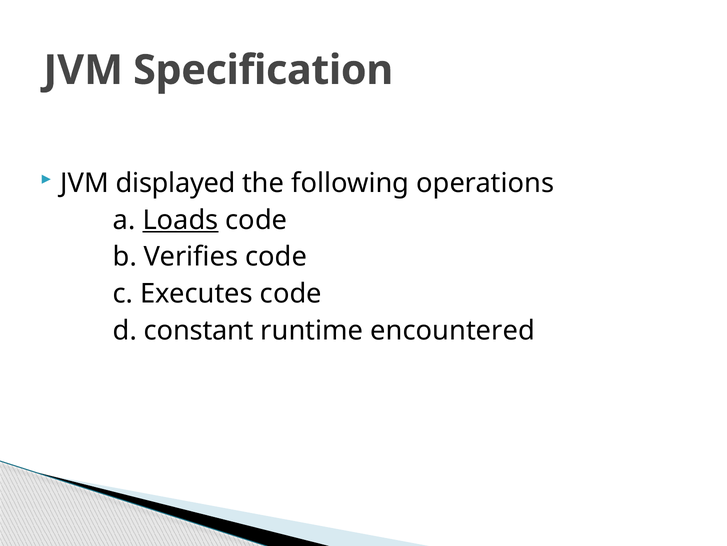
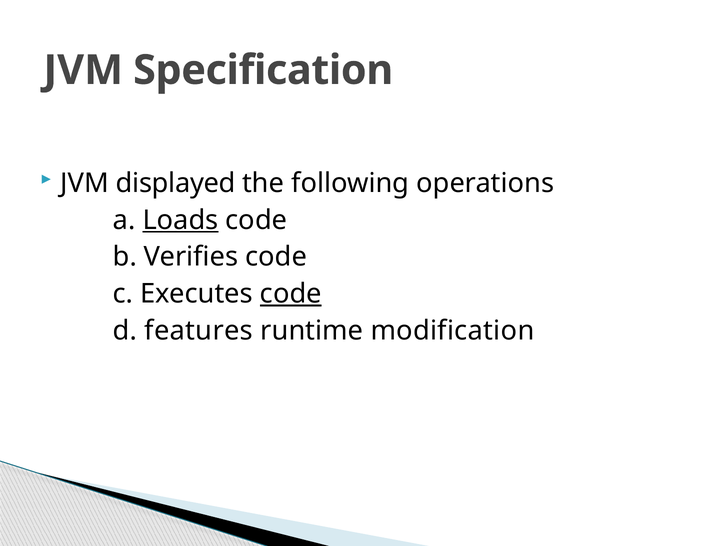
code underline: none -> present (291, 293)
constant: constant -> features (199, 330)
encountered: encountered -> modification (452, 330)
